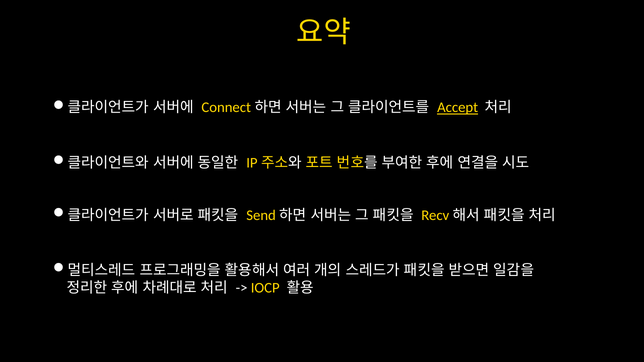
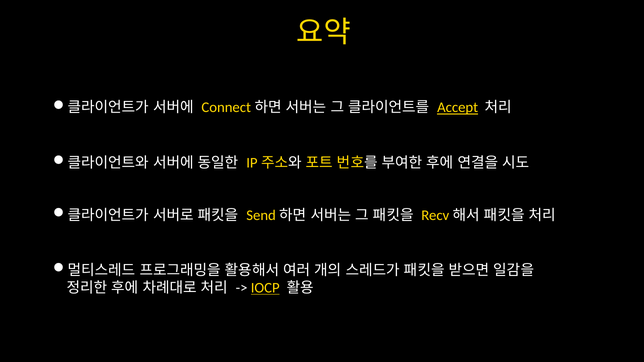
IOCP underline: none -> present (265, 288)
